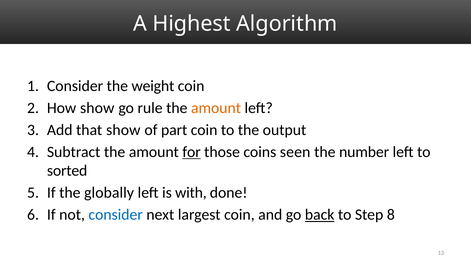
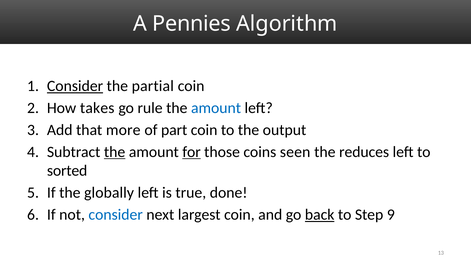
Highest: Highest -> Pennies (192, 24)
Consider underline: none -> present (75, 86)
weight: weight -> partial (153, 86)
How show: show -> takes (97, 108)
amount colour: orange -> blue (216, 108)
that show: show -> more (123, 130)
the underline: none -> present (115, 152)
number: number -> reduces (364, 152)
with: with -> true (191, 193)
8: 8 -> 9 (391, 215)
